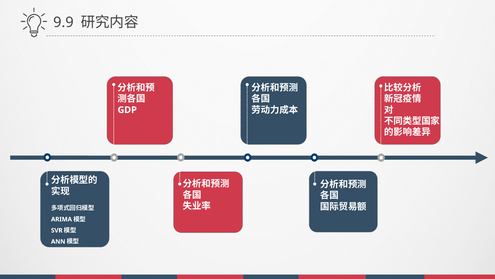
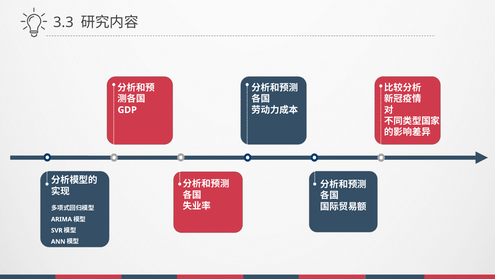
9.9: 9.9 -> 3.3 (63, 22)
